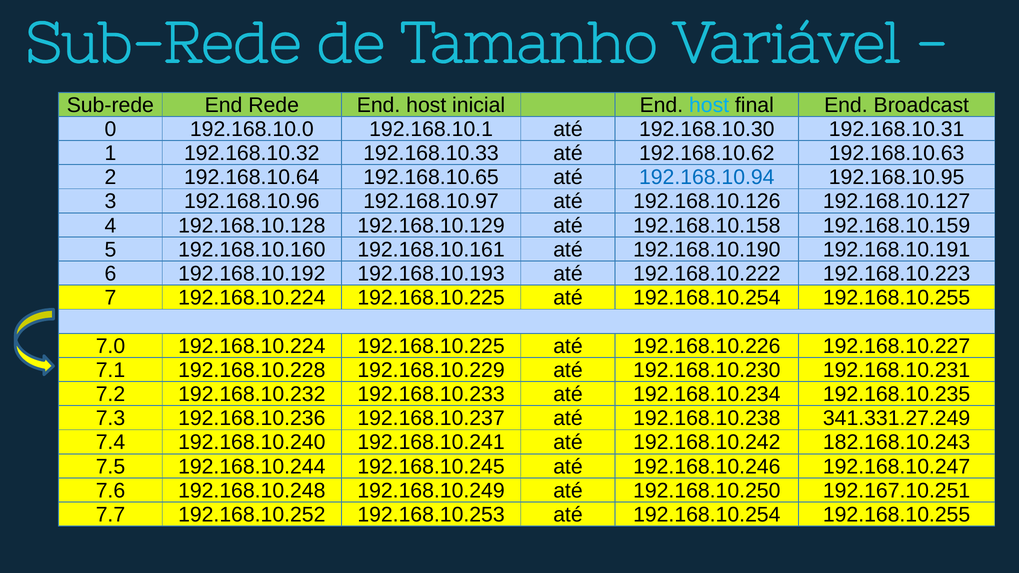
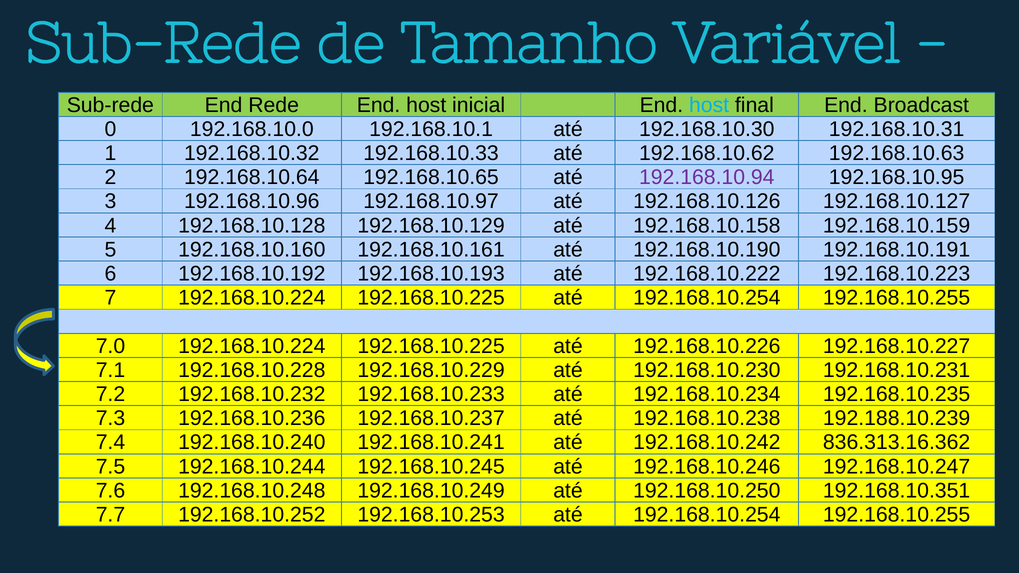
192.168.10.94 colour: blue -> purple (707, 177)
341.331.27.249: 341.331.27.249 -> 192.188.10.239 (897, 418)
182.168.10.243: 182.168.10.243 -> 836.313.16.362 (897, 443)
192.167.10.251: 192.167.10.251 -> 192.168.10.351 (897, 491)
